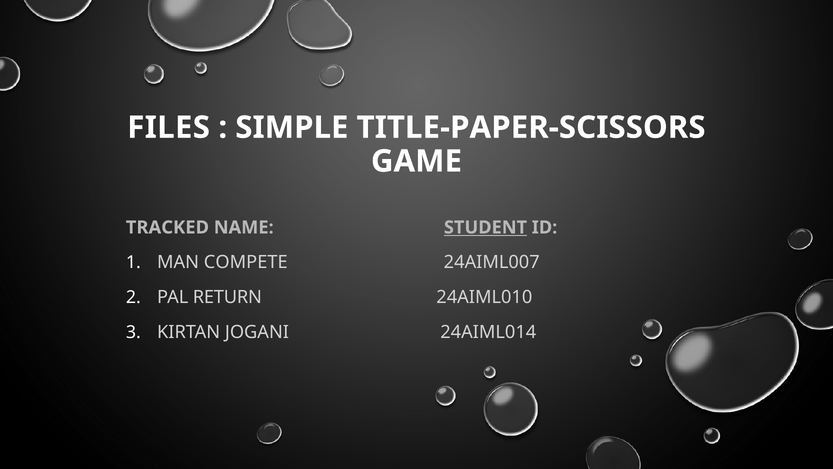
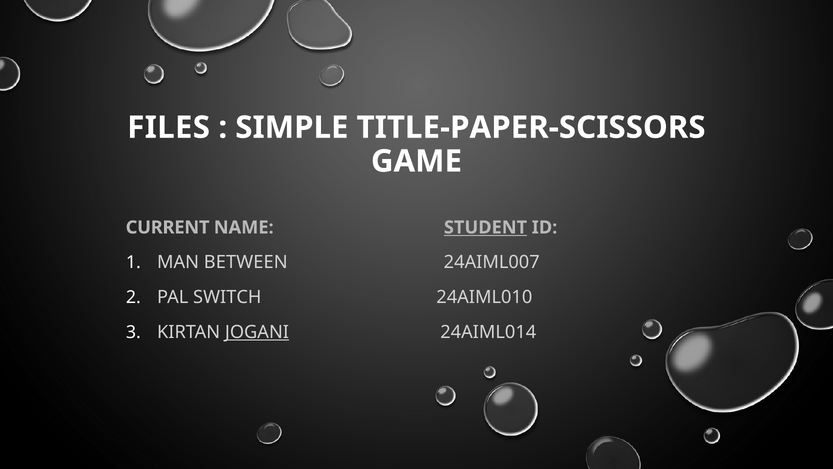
TRACKED: TRACKED -> CURRENT (168, 227)
COMPETE: COMPETE -> BETWEEN (246, 262)
RETURN: RETURN -> SWITCH (227, 297)
JOGANI underline: none -> present (257, 332)
